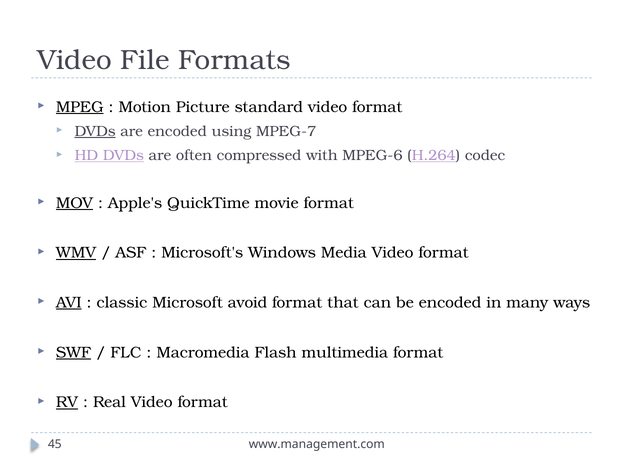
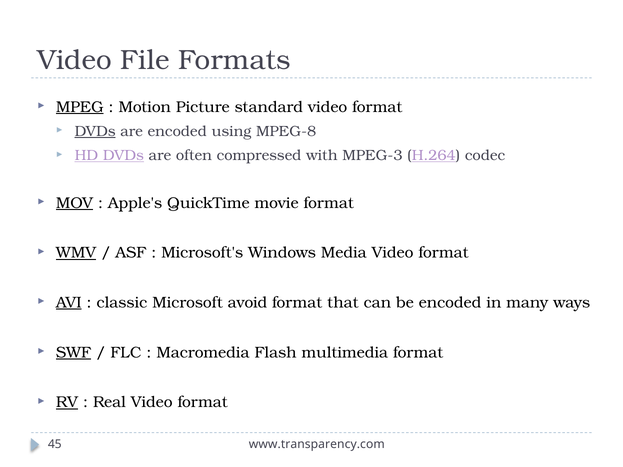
MPEG-7: MPEG-7 -> MPEG-8 (286, 131)
MPEG-6: MPEG-6 -> MPEG-3 (372, 156)
www.management.com: www.management.com -> www.transparency.com (317, 444)
